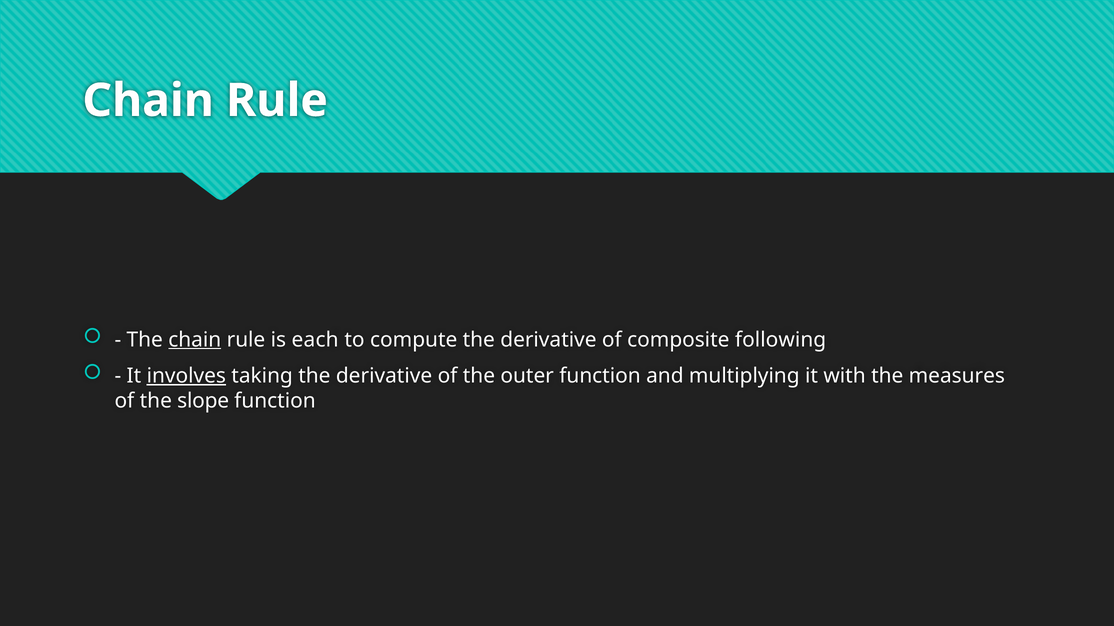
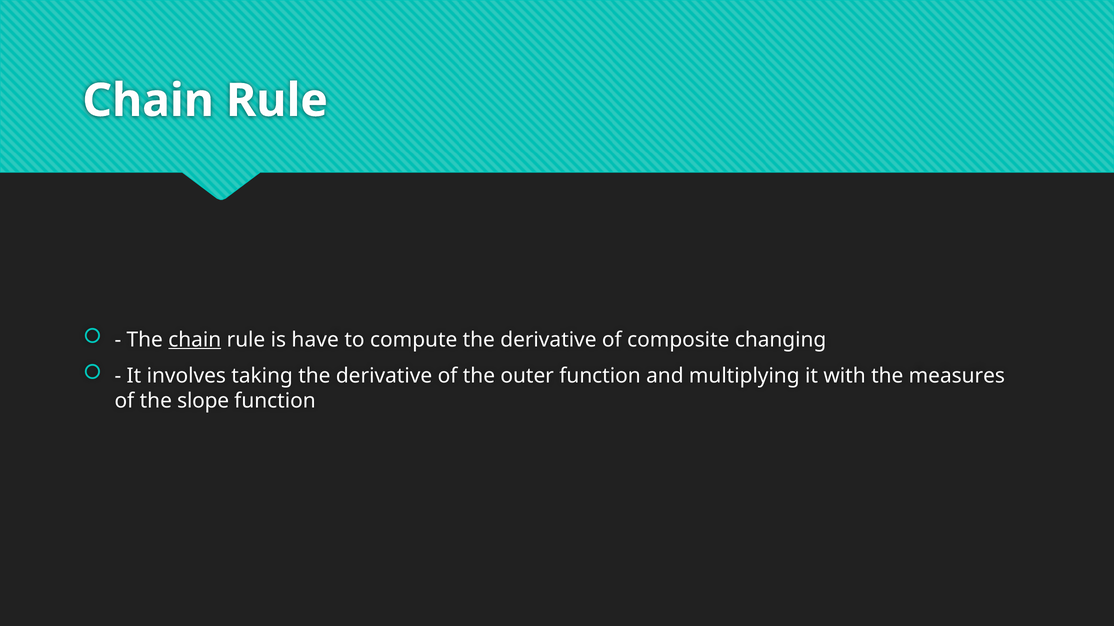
each: each -> have (315, 340)
following: following -> changing (781, 340)
involves underline: present -> none (186, 376)
